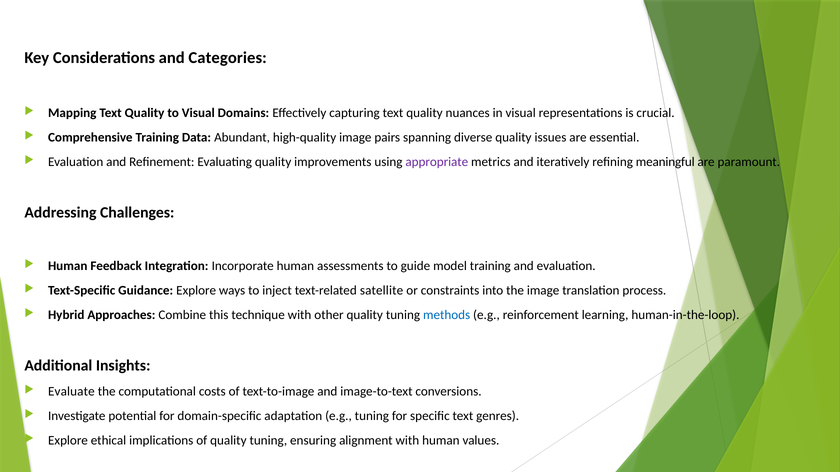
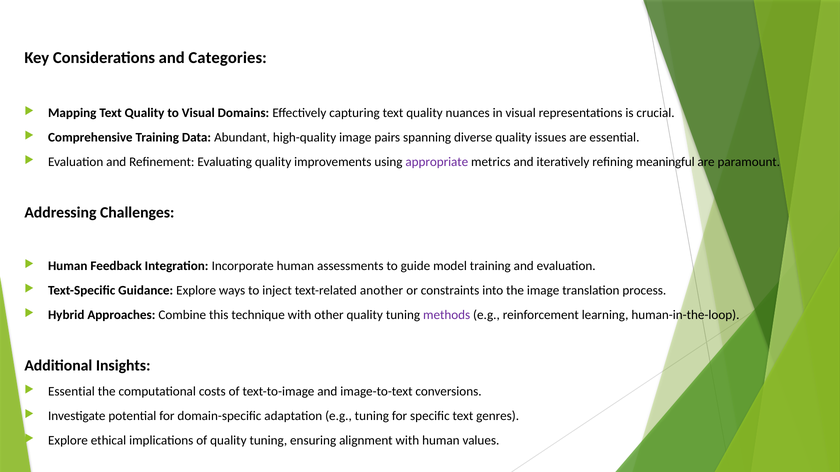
satellite: satellite -> another (382, 291)
methods colour: blue -> purple (447, 315)
Evaluate: Evaluate -> Essential (71, 392)
